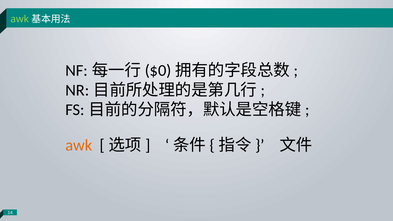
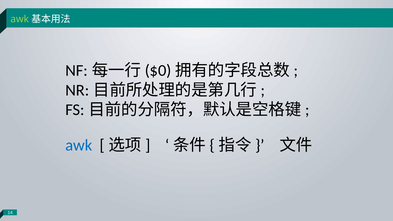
awk colour: orange -> blue (79, 145)
